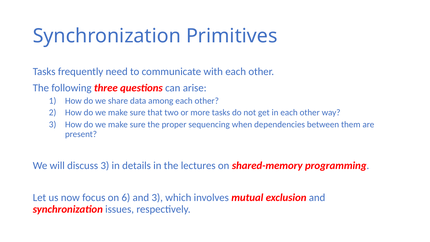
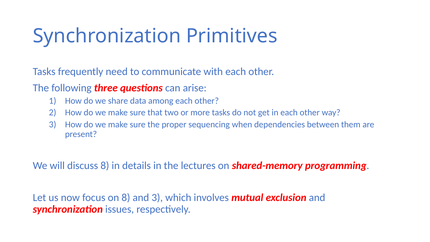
discuss 3: 3 -> 8 (105, 165)
on 6: 6 -> 8 (126, 198)
